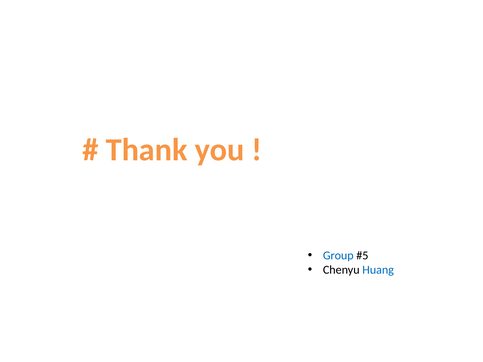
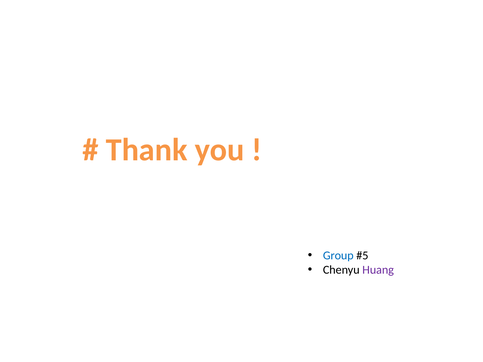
Huang colour: blue -> purple (378, 270)
